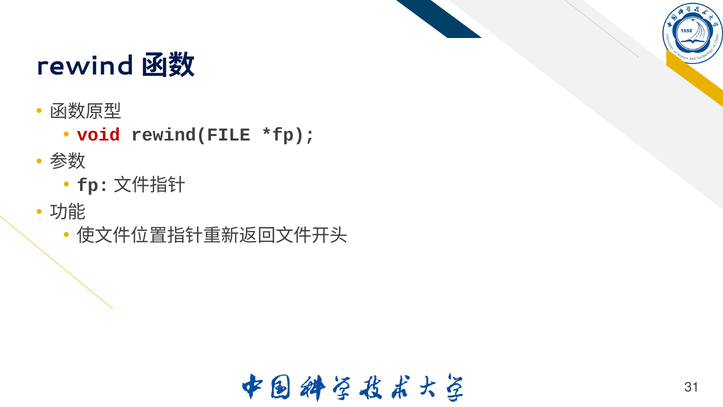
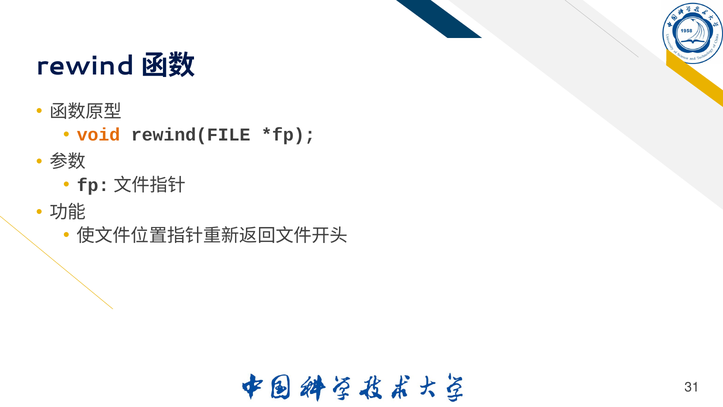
void colour: red -> orange (98, 135)
